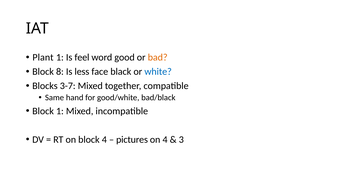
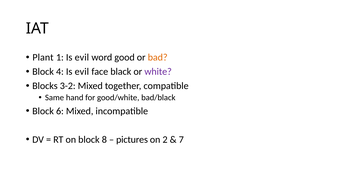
1 Is feel: feel -> evil (82, 57)
8: 8 -> 4 (60, 72)
less: less -> evil (82, 72)
white colour: blue -> purple (158, 72)
3-7: 3-7 -> 3-2 (68, 86)
Block 1: 1 -> 6 (60, 111)
block 4: 4 -> 8 (104, 140)
on 4: 4 -> 2 (165, 140)
3: 3 -> 7 (181, 140)
